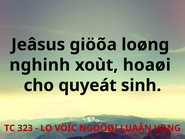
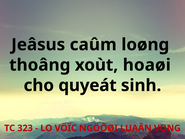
giöõa: giöõa -> caûm (93, 45)
nghinh: nghinh -> thoâng (40, 65)
